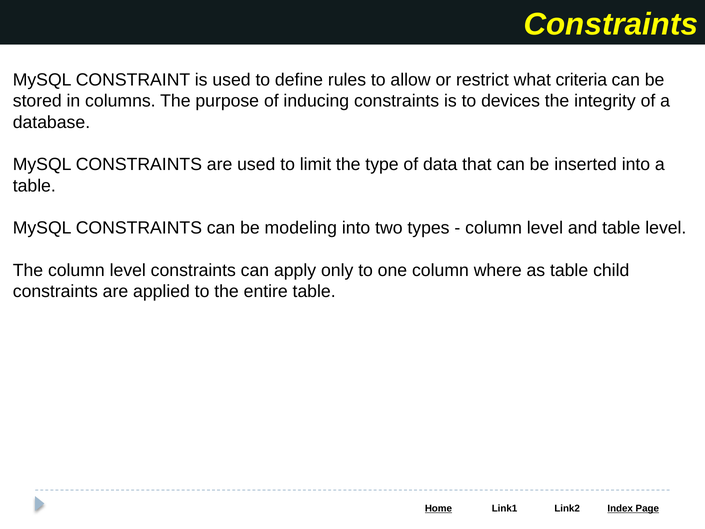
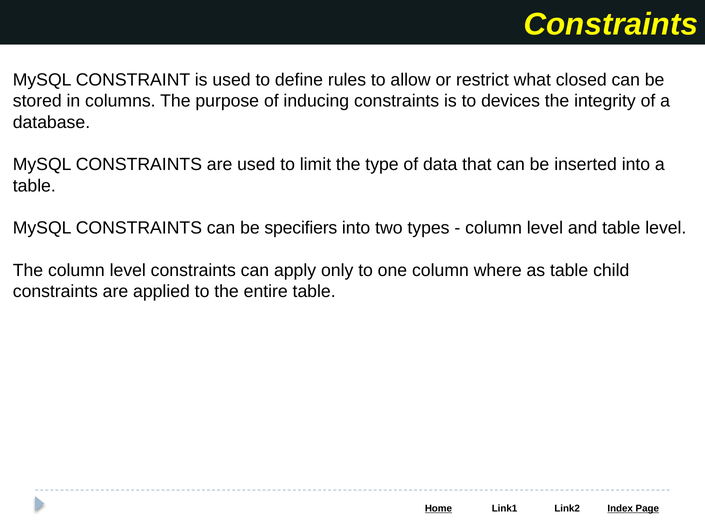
criteria: criteria -> closed (581, 80)
modeling: modeling -> specifiers (301, 228)
